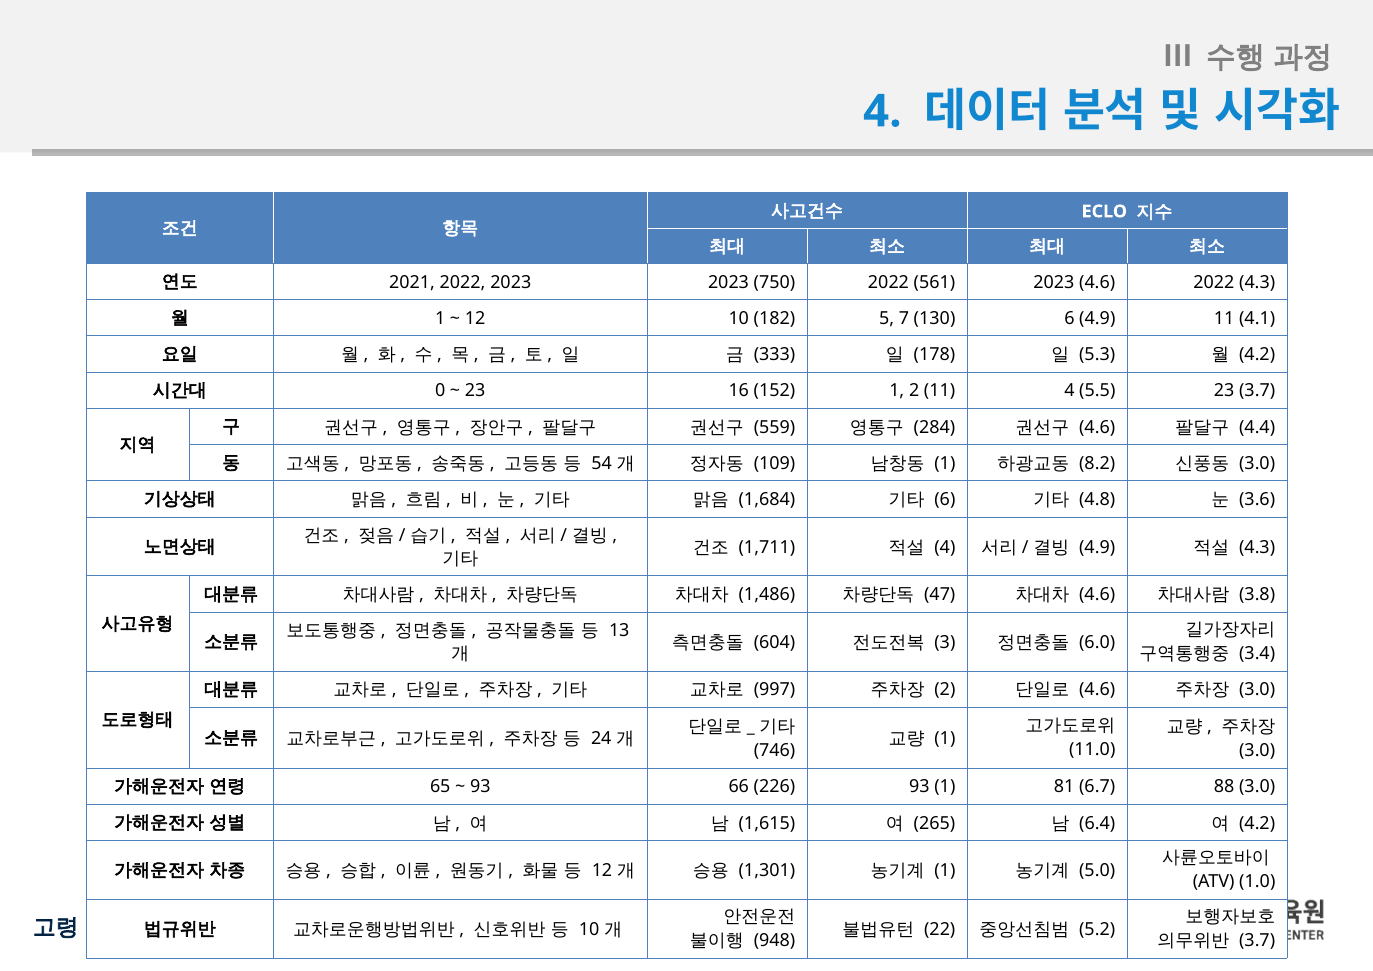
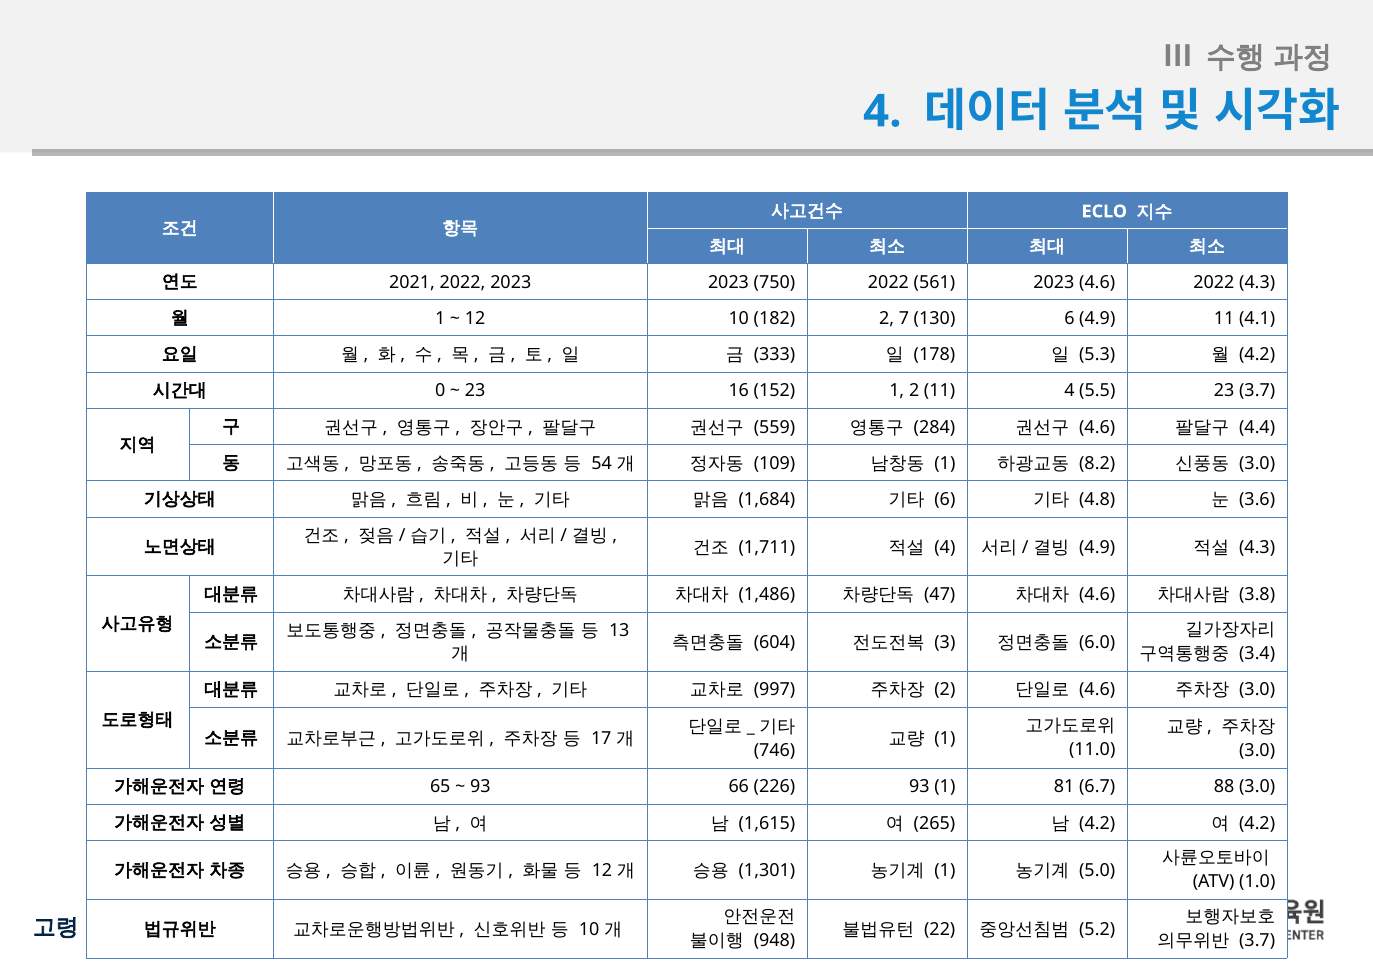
182 5: 5 -> 2 (887, 318)
24: 24 -> 17 (601, 738)
6.4: 6.4 -> 4.2 (1097, 823)
